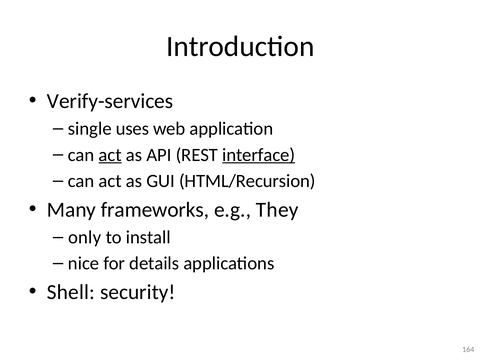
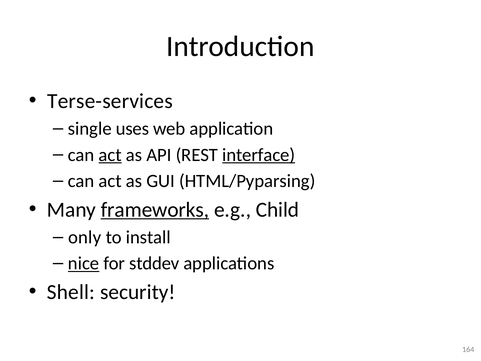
Verify-services: Verify-services -> Terse-services (110, 101)
HTML/Recursion: HTML/Recursion -> HTML/Pyparsing (247, 181)
frameworks underline: none -> present (155, 209)
They: They -> Child (277, 209)
nice underline: none -> present (84, 263)
details: details -> stddev (154, 263)
